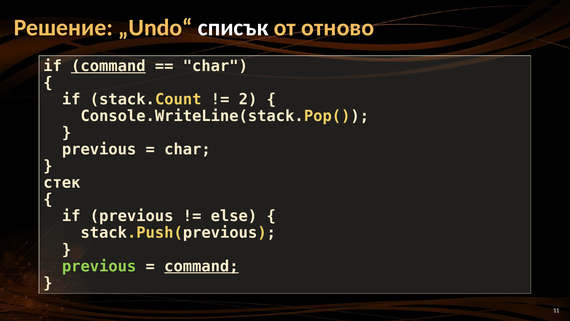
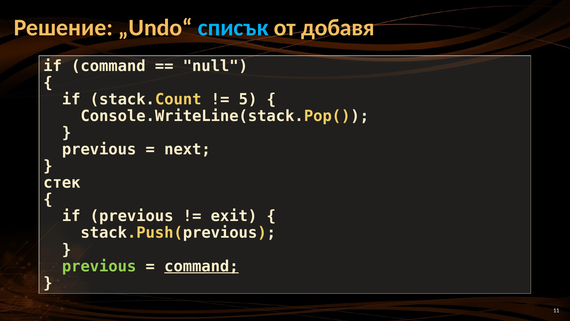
списък colour: white -> light blue (233, 28)
отново: отново -> добавя (338, 28)
command underline: present -> none (108, 66)
char: char -> null (215, 66)
2: 2 -> 5 (248, 99)
char: char -> next (187, 149)
else: else -> exit (234, 216)
